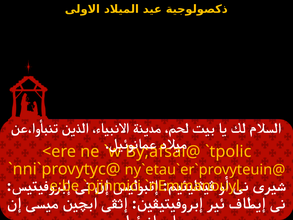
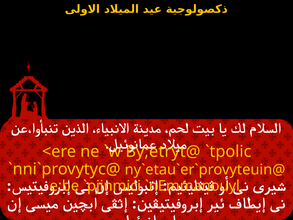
By;afsai@: By;afsai@ -> By;etryt@ (163, 151)
